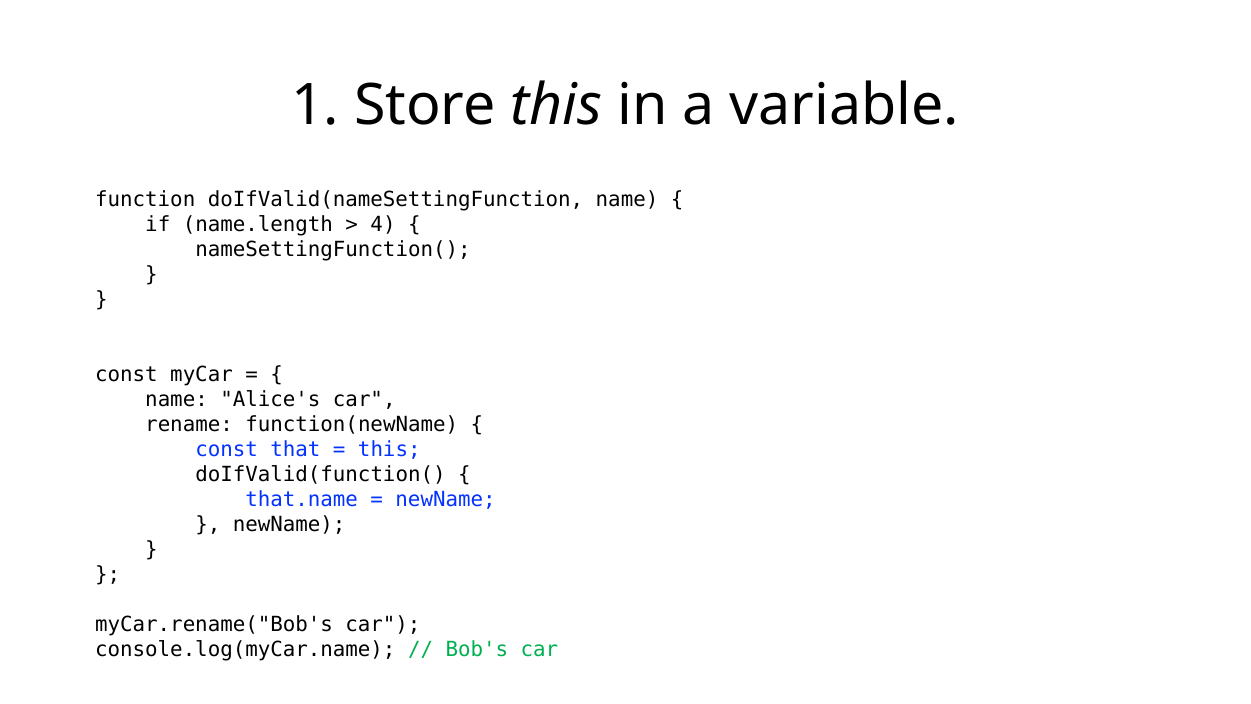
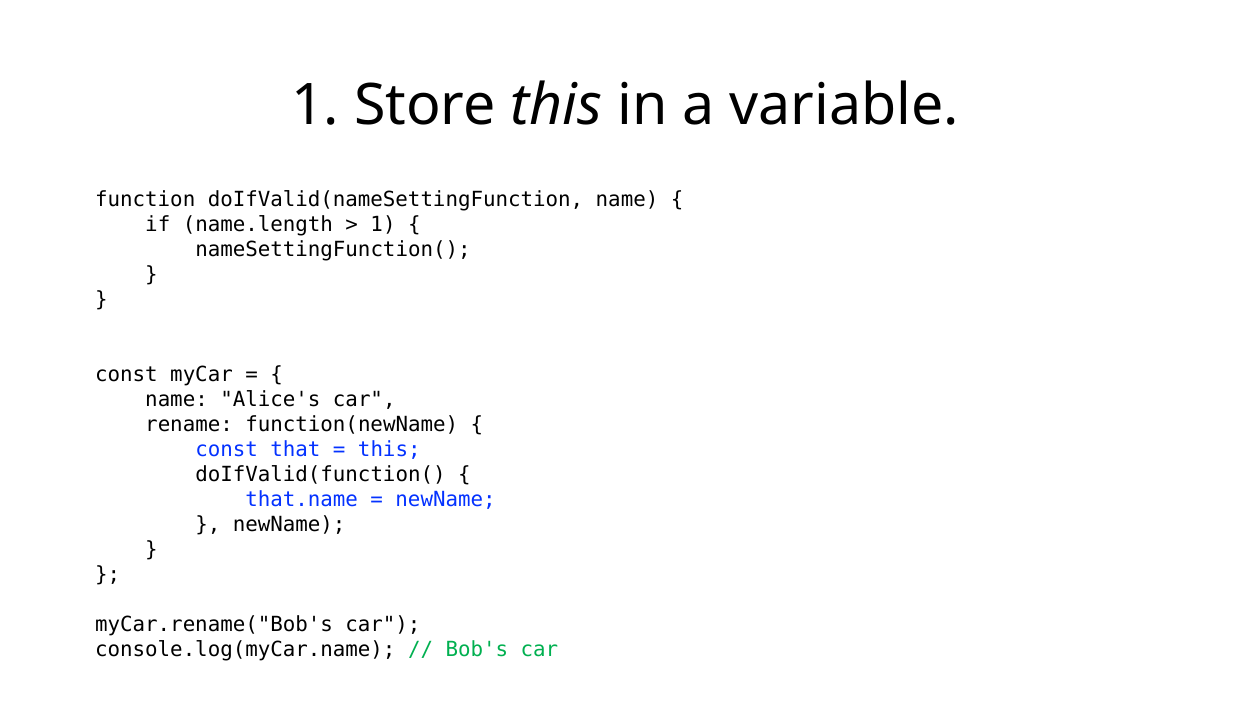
4: 4 -> 1 (383, 225)
